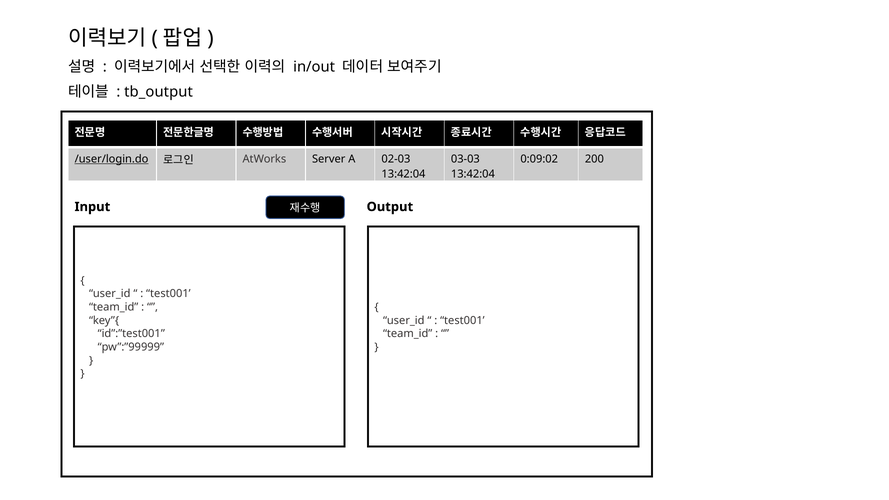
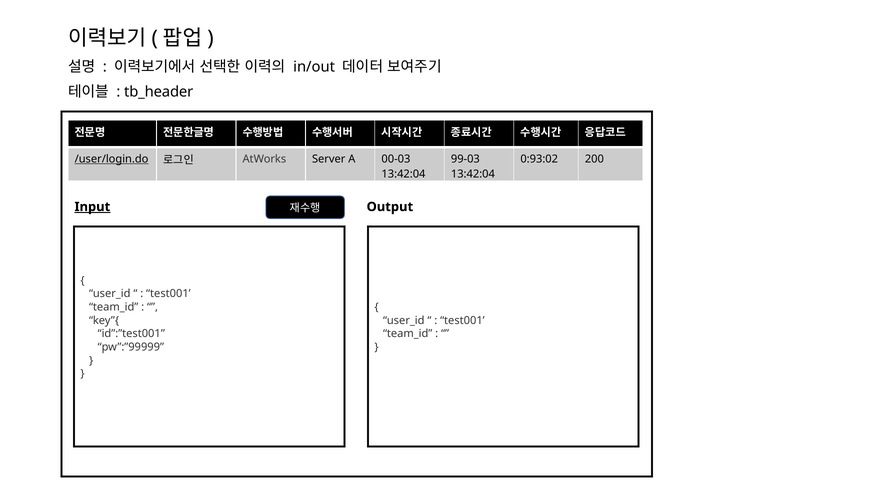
tb_output: tb_output -> tb_header (159, 92)
02-03: 02-03 -> 00-03 (396, 159)
03-03: 03-03 -> 99-03 (465, 159)
0:09:02: 0:09:02 -> 0:93:02 (539, 159)
Input underline: none -> present (92, 207)
